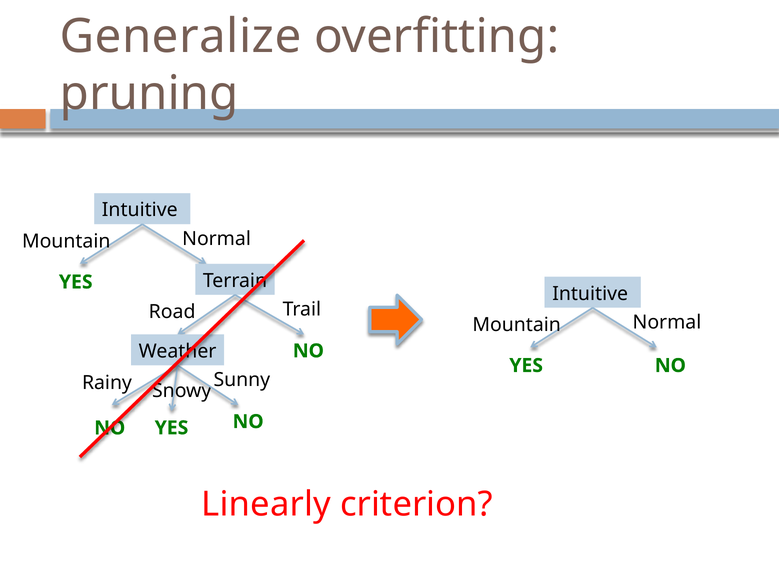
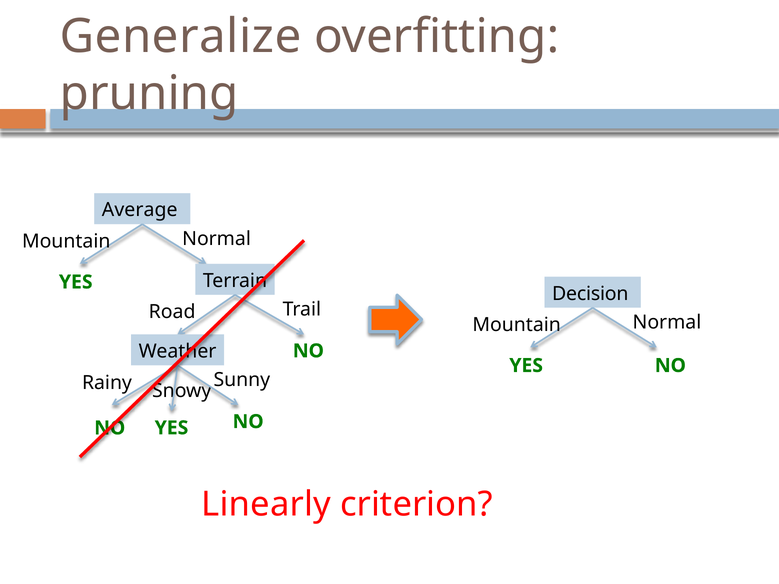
Intuitive: Intuitive -> Average (140, 210)
Intuitive: Intuitive -> Decision (590, 294)
